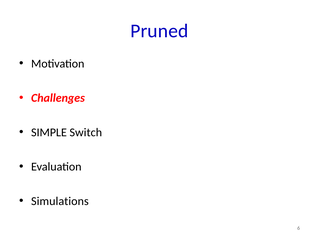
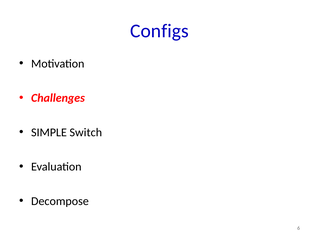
Pruned: Pruned -> Configs (159, 31)
Simulations: Simulations -> Decompose (60, 201)
